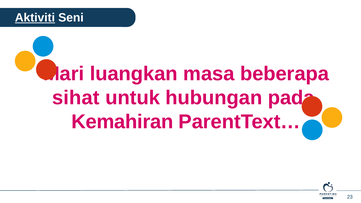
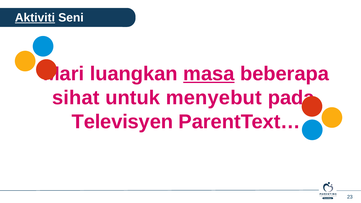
masa underline: none -> present (209, 74)
hubungan: hubungan -> menyebut (214, 98)
Kemahiran: Kemahiran -> Televisyen (122, 122)
